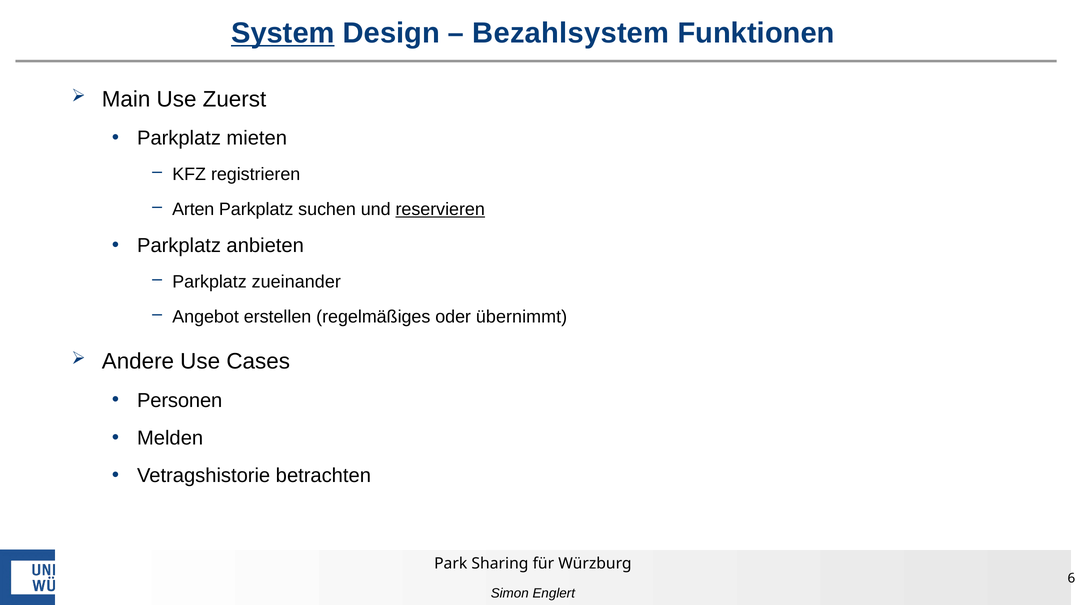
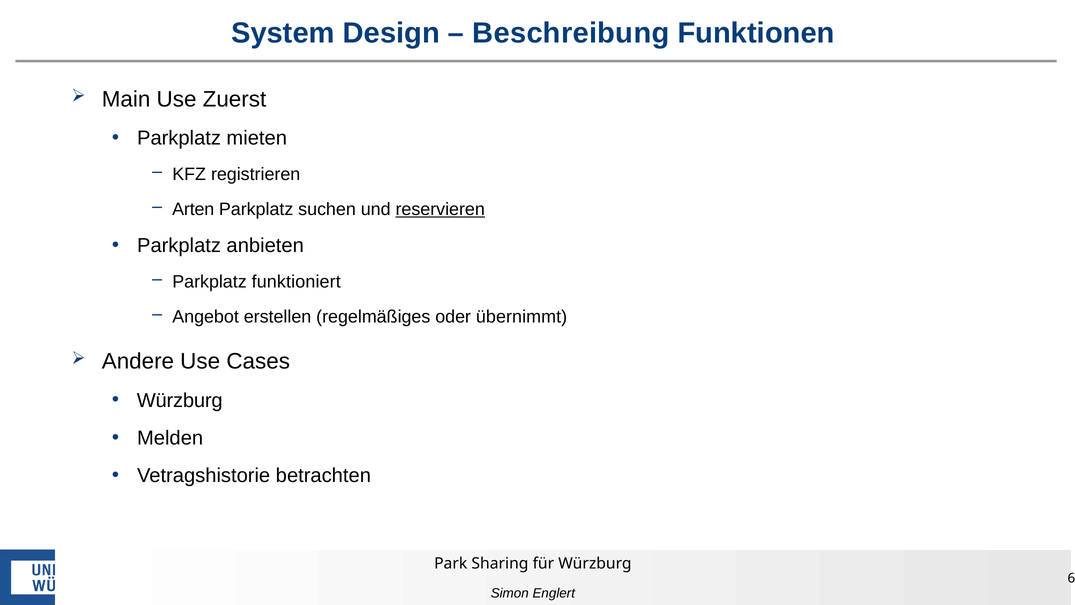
System underline: present -> none (283, 33)
Bezahlsystem: Bezahlsystem -> Beschreibung (571, 33)
zueinander: zueinander -> funktioniert (296, 282)
Personen: Personen -> Würzburg (180, 400)
